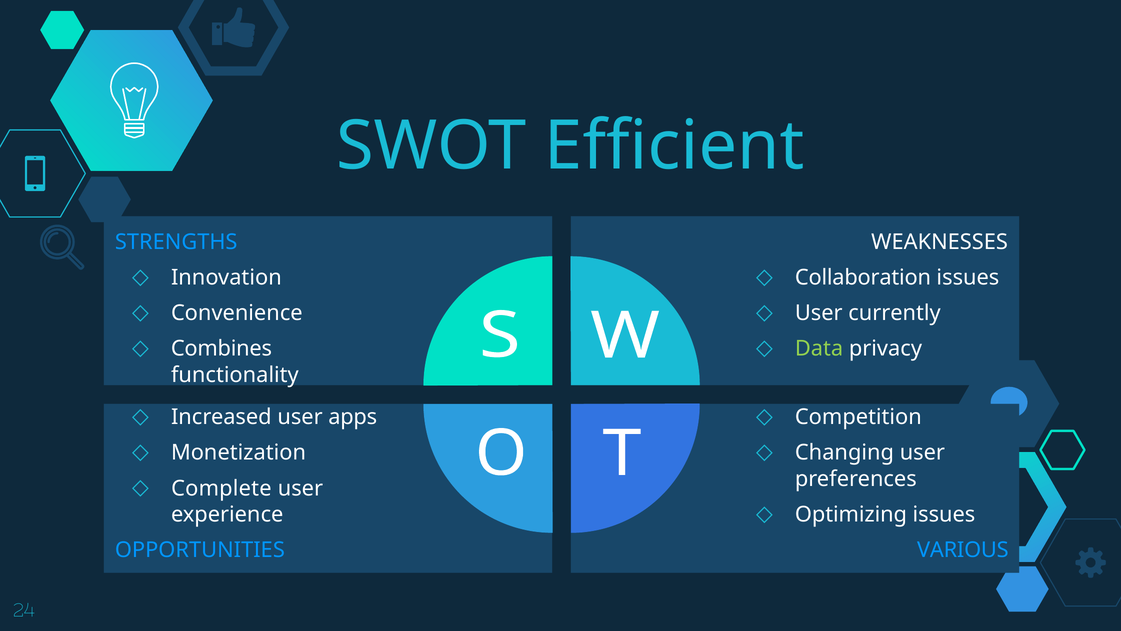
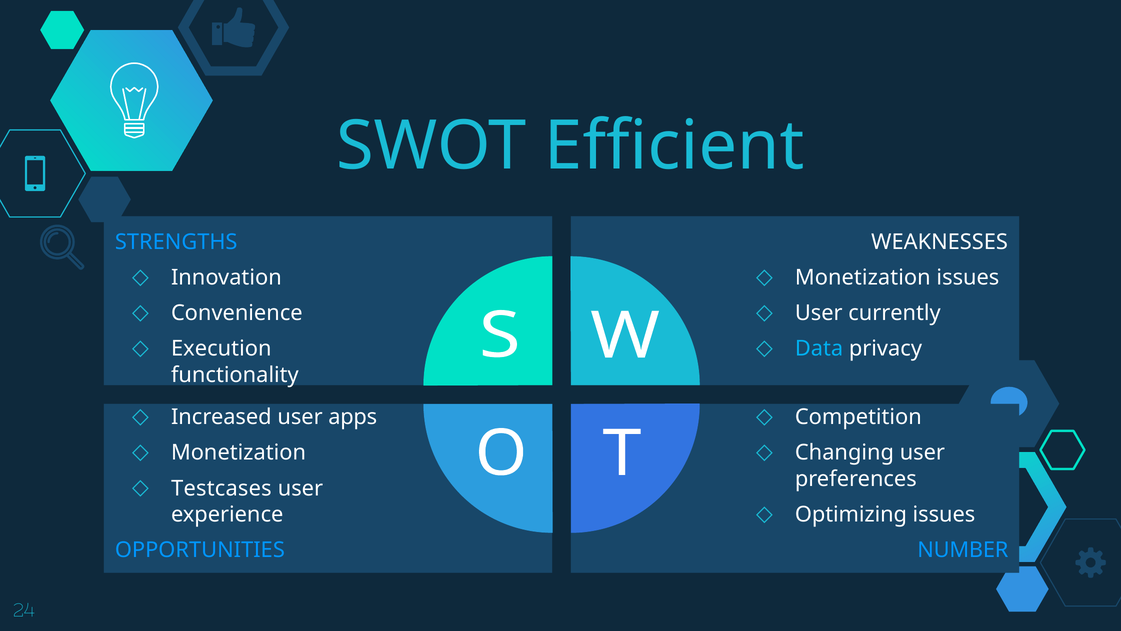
Collaboration: Collaboration -> Monetization (863, 277)
Combines: Combines -> Execution (221, 348)
Data colour: light green -> light blue (819, 348)
Complete: Complete -> Testcases (221, 488)
VARIOUS: VARIOUS -> NUMBER (963, 550)
